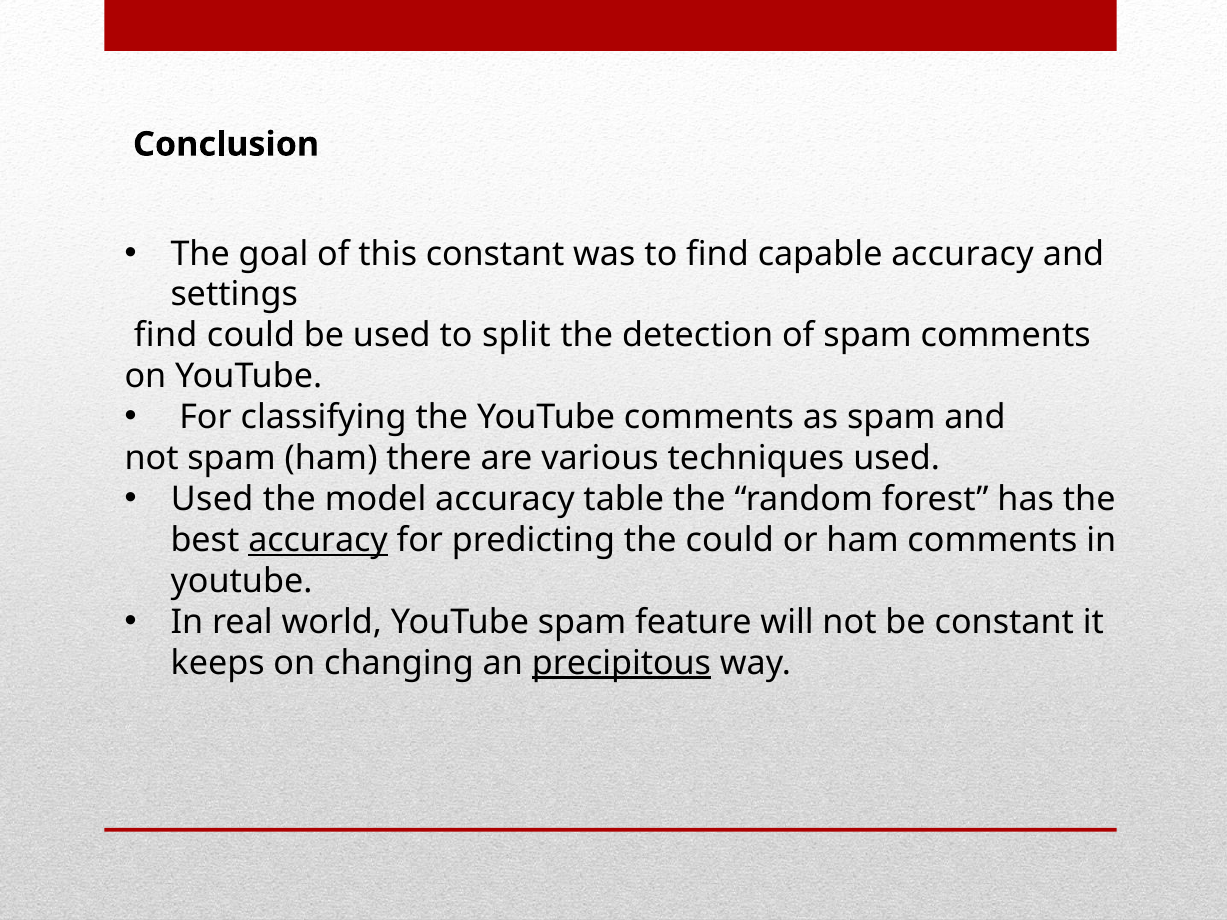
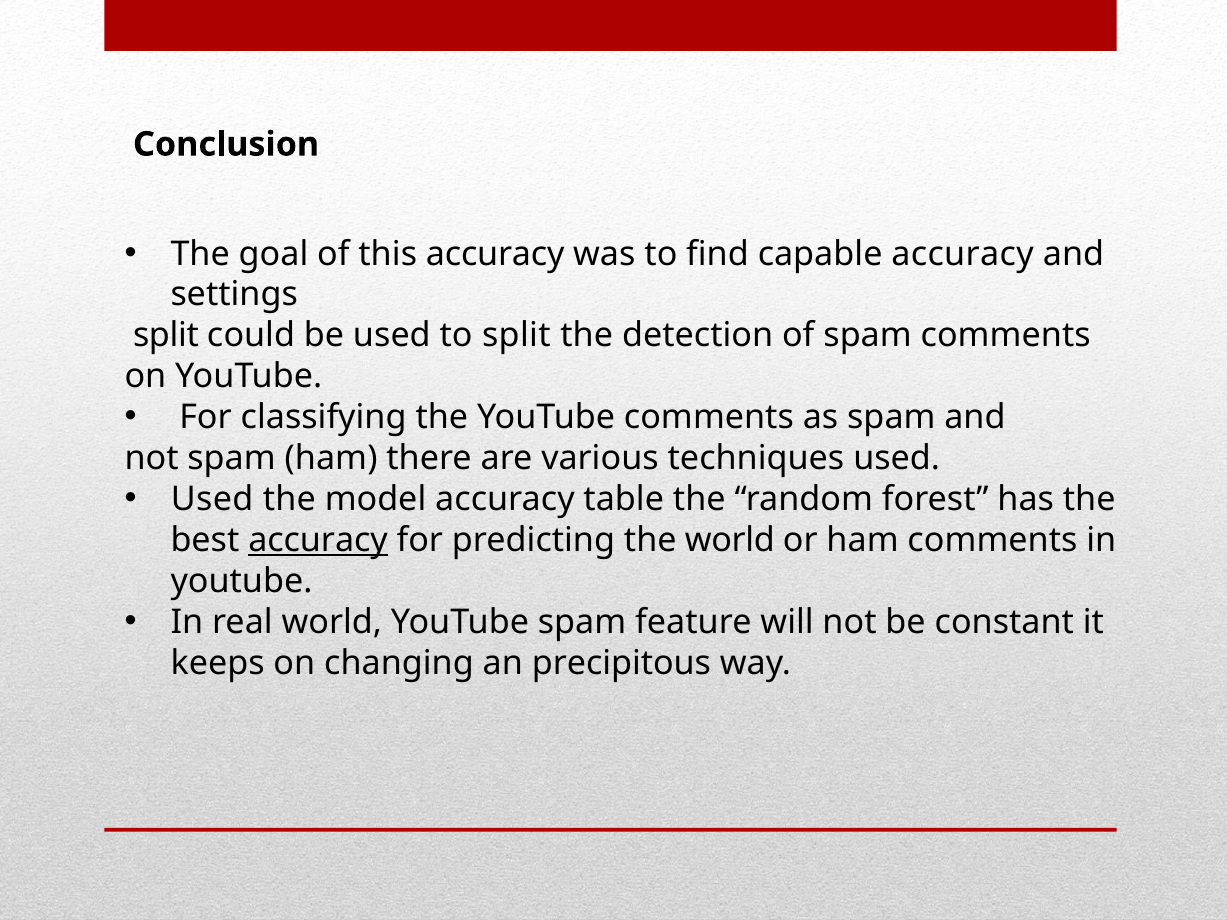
this constant: constant -> accuracy (495, 254)
find: find -> split (166, 336)
the could: could -> world (730, 540)
precipitous underline: present -> none (621, 663)
